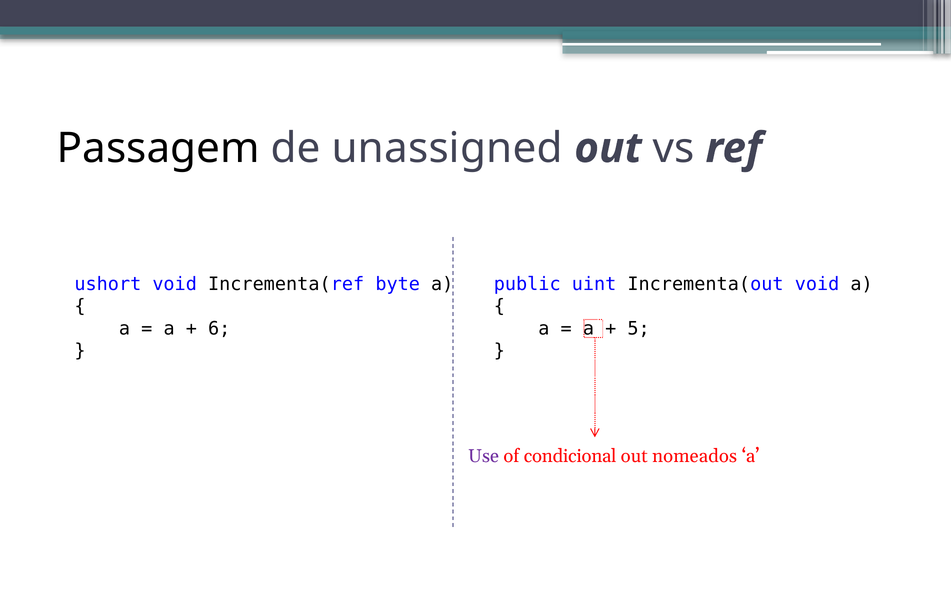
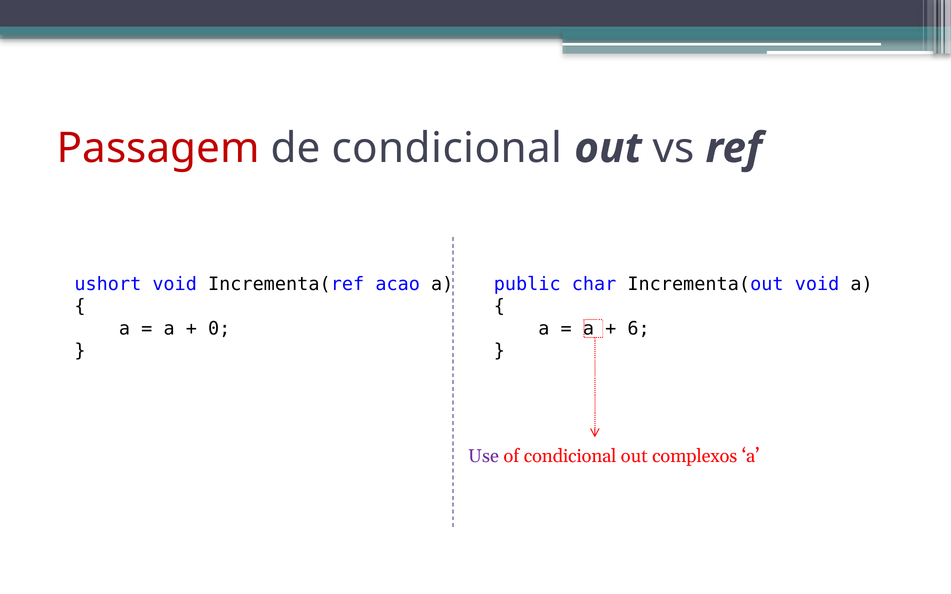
Passagem colour: black -> red (158, 148)
de unassigned: unassigned -> condicional (447, 148)
byte: byte -> acao (398, 284)
uint: uint -> char (594, 284)
6: 6 -> 0 (219, 329)
5: 5 -> 6 (639, 329)
nomeados: nomeados -> complexos (695, 457)
